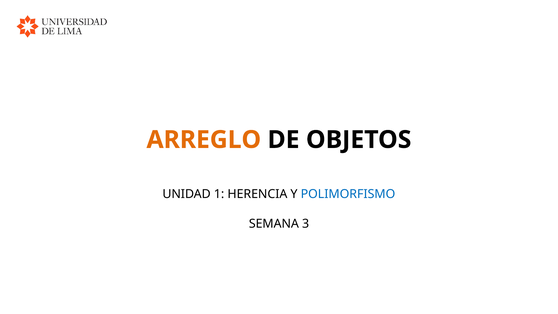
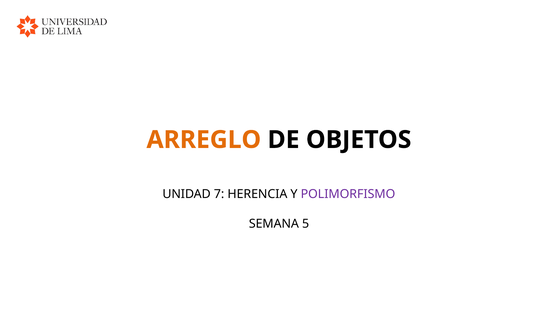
1: 1 -> 7 (219, 194)
POLIMORFISMO colour: blue -> purple (348, 194)
3: 3 -> 5 (306, 224)
